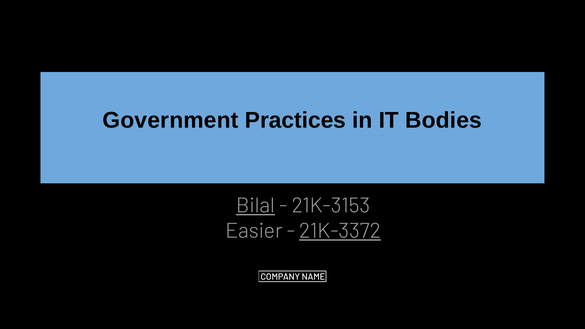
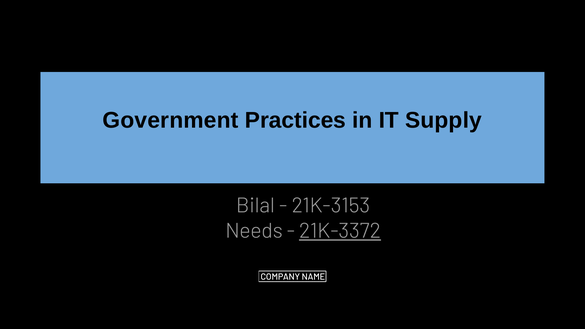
Bodies: Bodies -> Supply (443, 120)
Bilal underline: present -> none (256, 206)
Easier: Easier -> Needs (254, 231)
